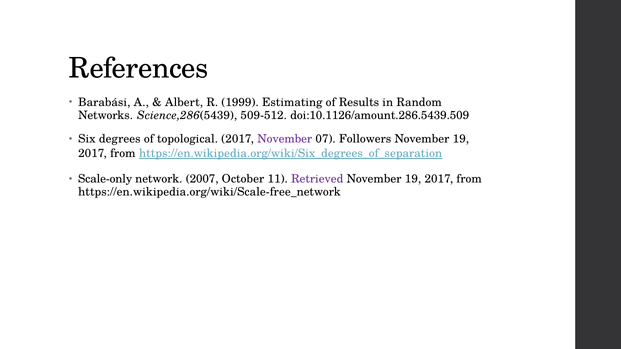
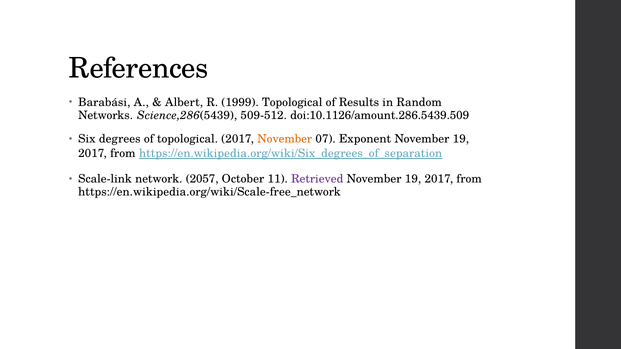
1999 Estimating: Estimating -> Topological (292, 102)
November colour: purple -> orange (285, 139)
Followers: Followers -> Exponent (365, 139)
Scale-only: Scale-only -> Scale-link (105, 179)
2007: 2007 -> 2057 (202, 179)
